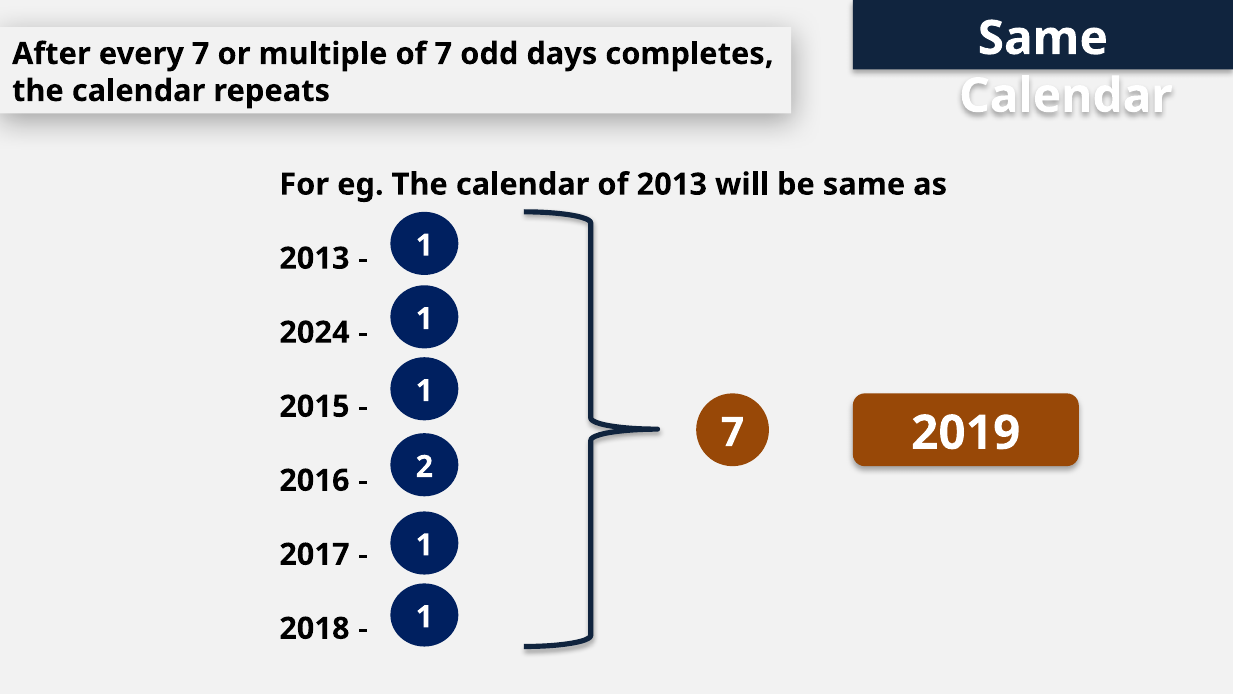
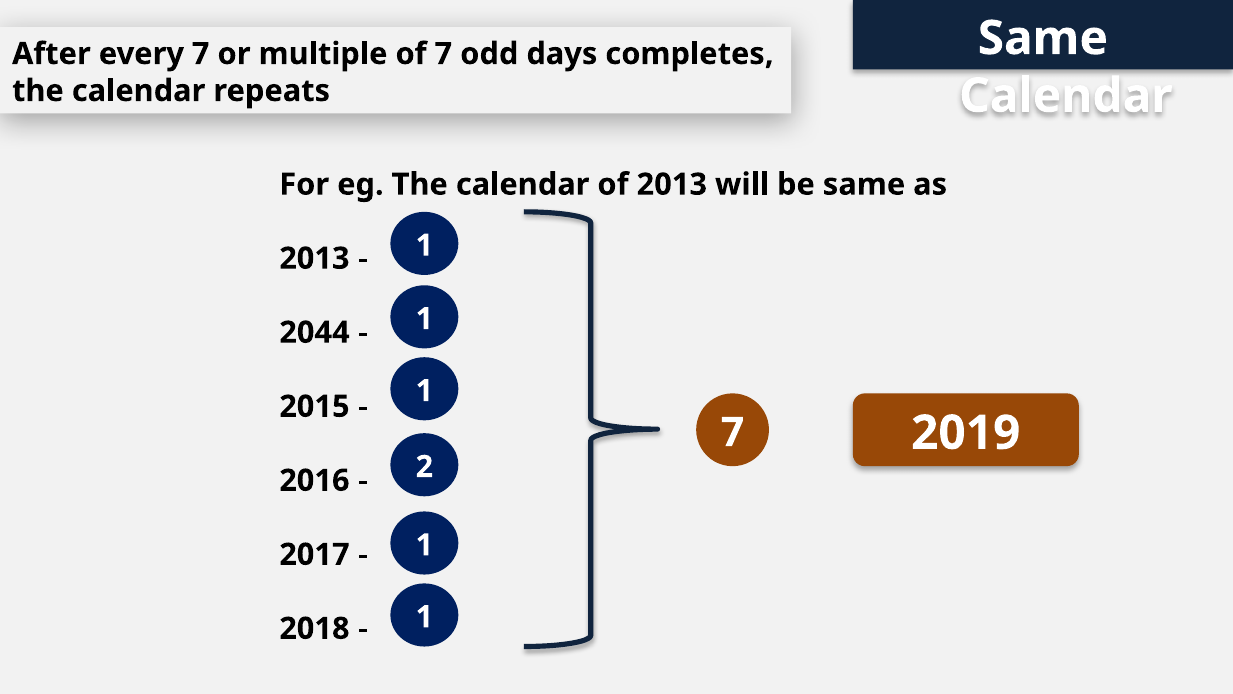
2024: 2024 -> 2044 (314, 332)
